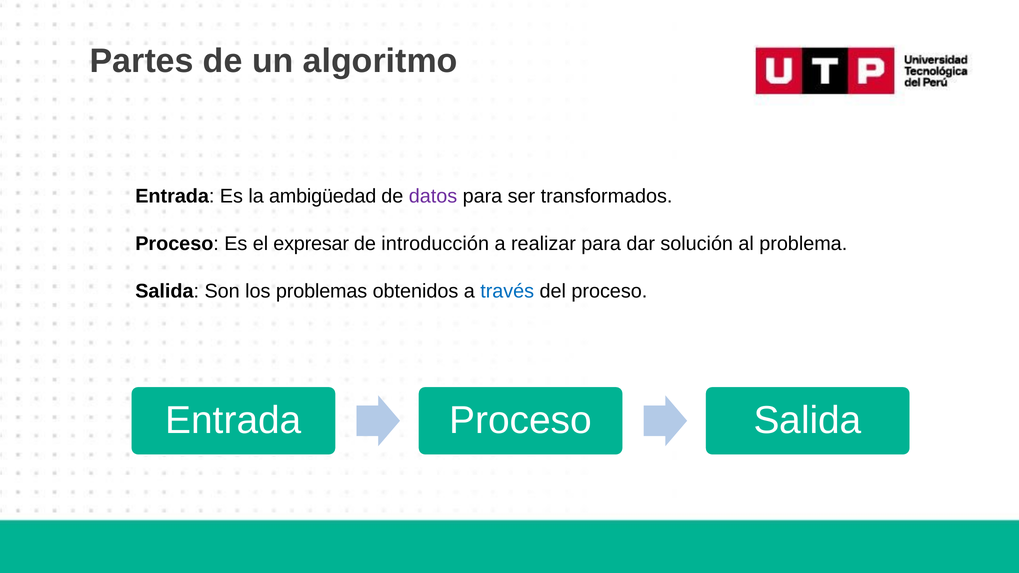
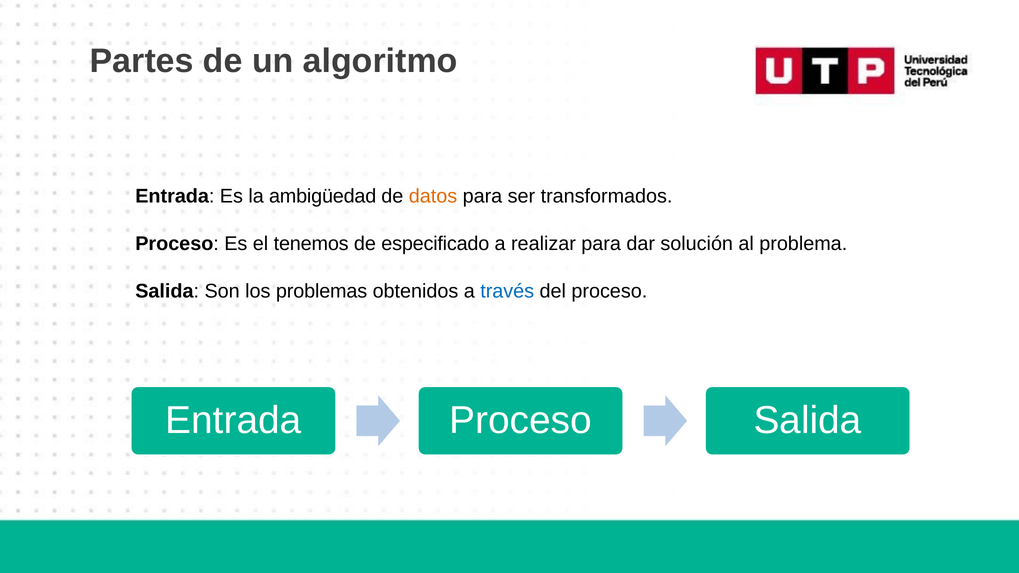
datos colour: purple -> orange (433, 196)
expresar: expresar -> tenemos (311, 244)
introducción: introducción -> especificado (435, 244)
